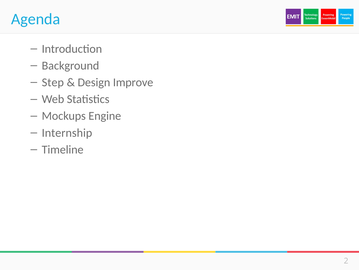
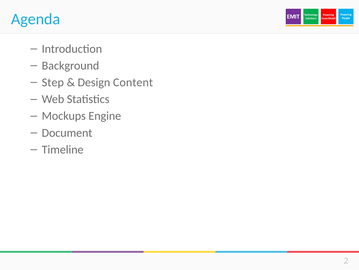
Improve: Improve -> Content (133, 82)
Internship: Internship -> Document (67, 132)
